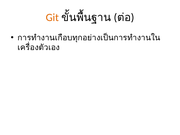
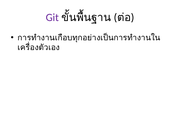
Git colour: orange -> purple (52, 17)
